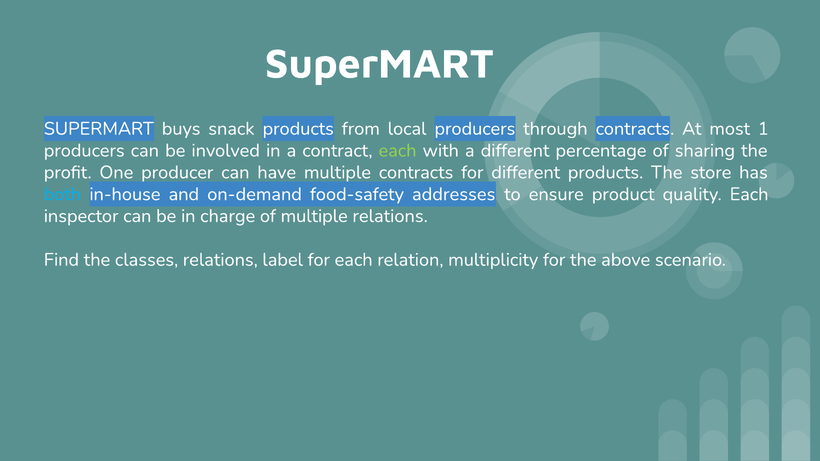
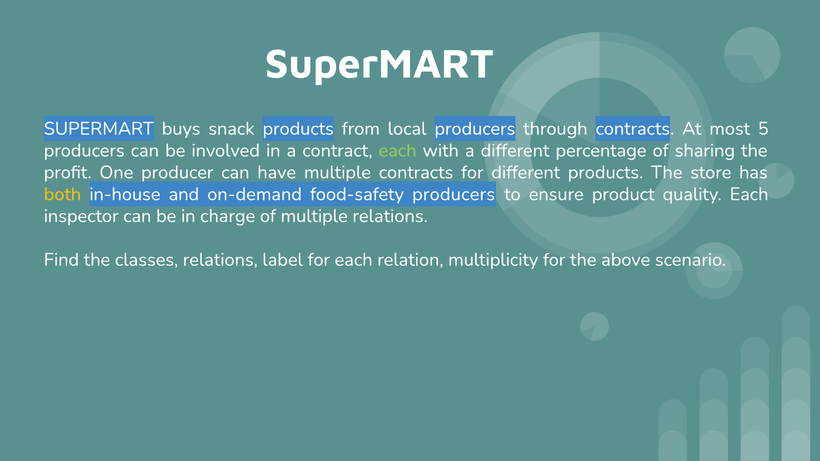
1: 1 -> 5 (763, 129)
both colour: light blue -> yellow (62, 194)
food-safety addresses: addresses -> producers (454, 194)
